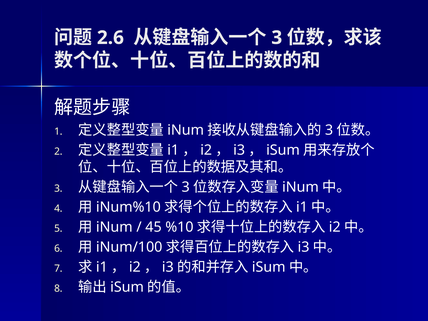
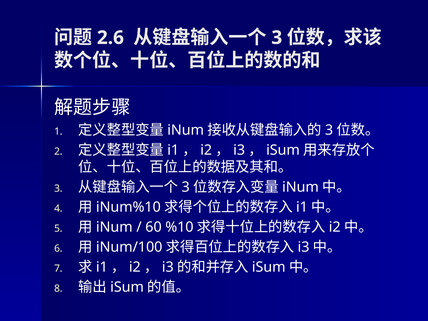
45: 45 -> 60 (154, 227)
